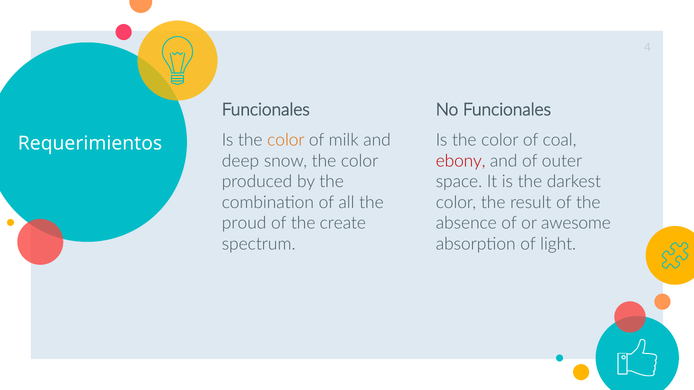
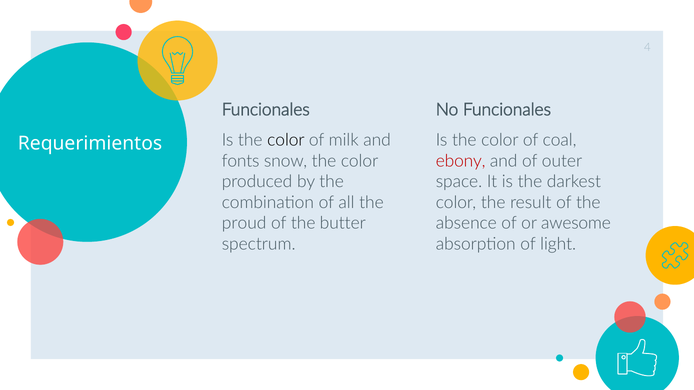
color colour: orange -> black (286, 140)
deep: deep -> fonts (241, 161)
create: create -> butter (343, 223)
